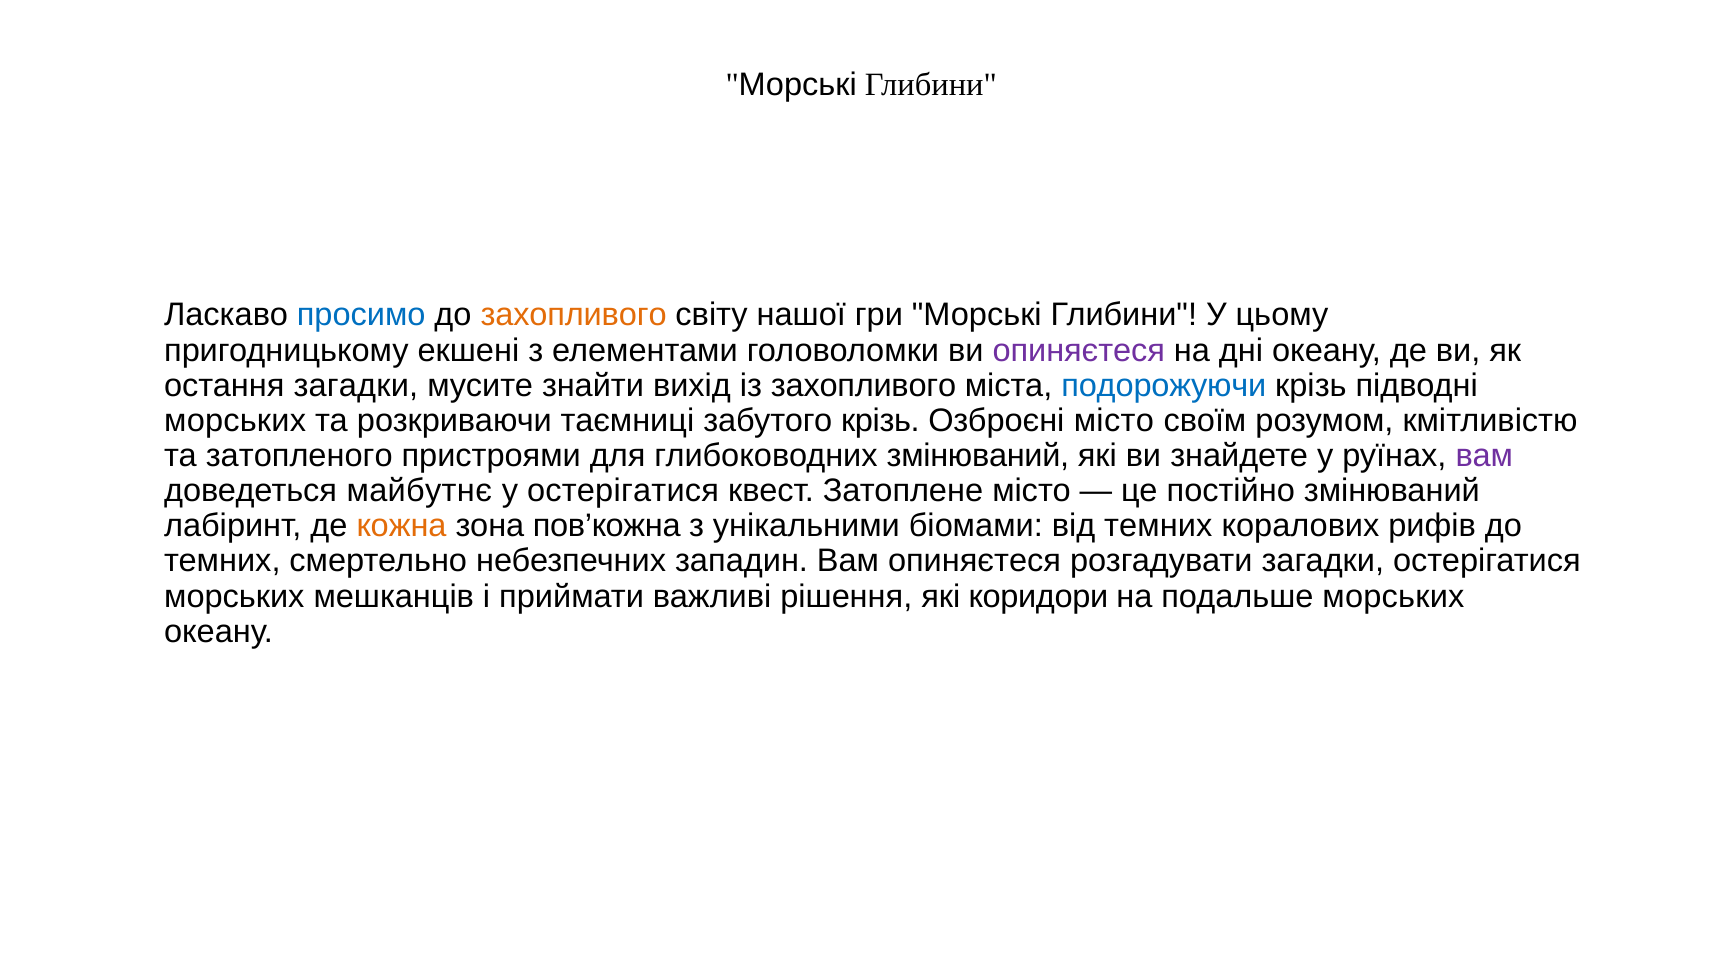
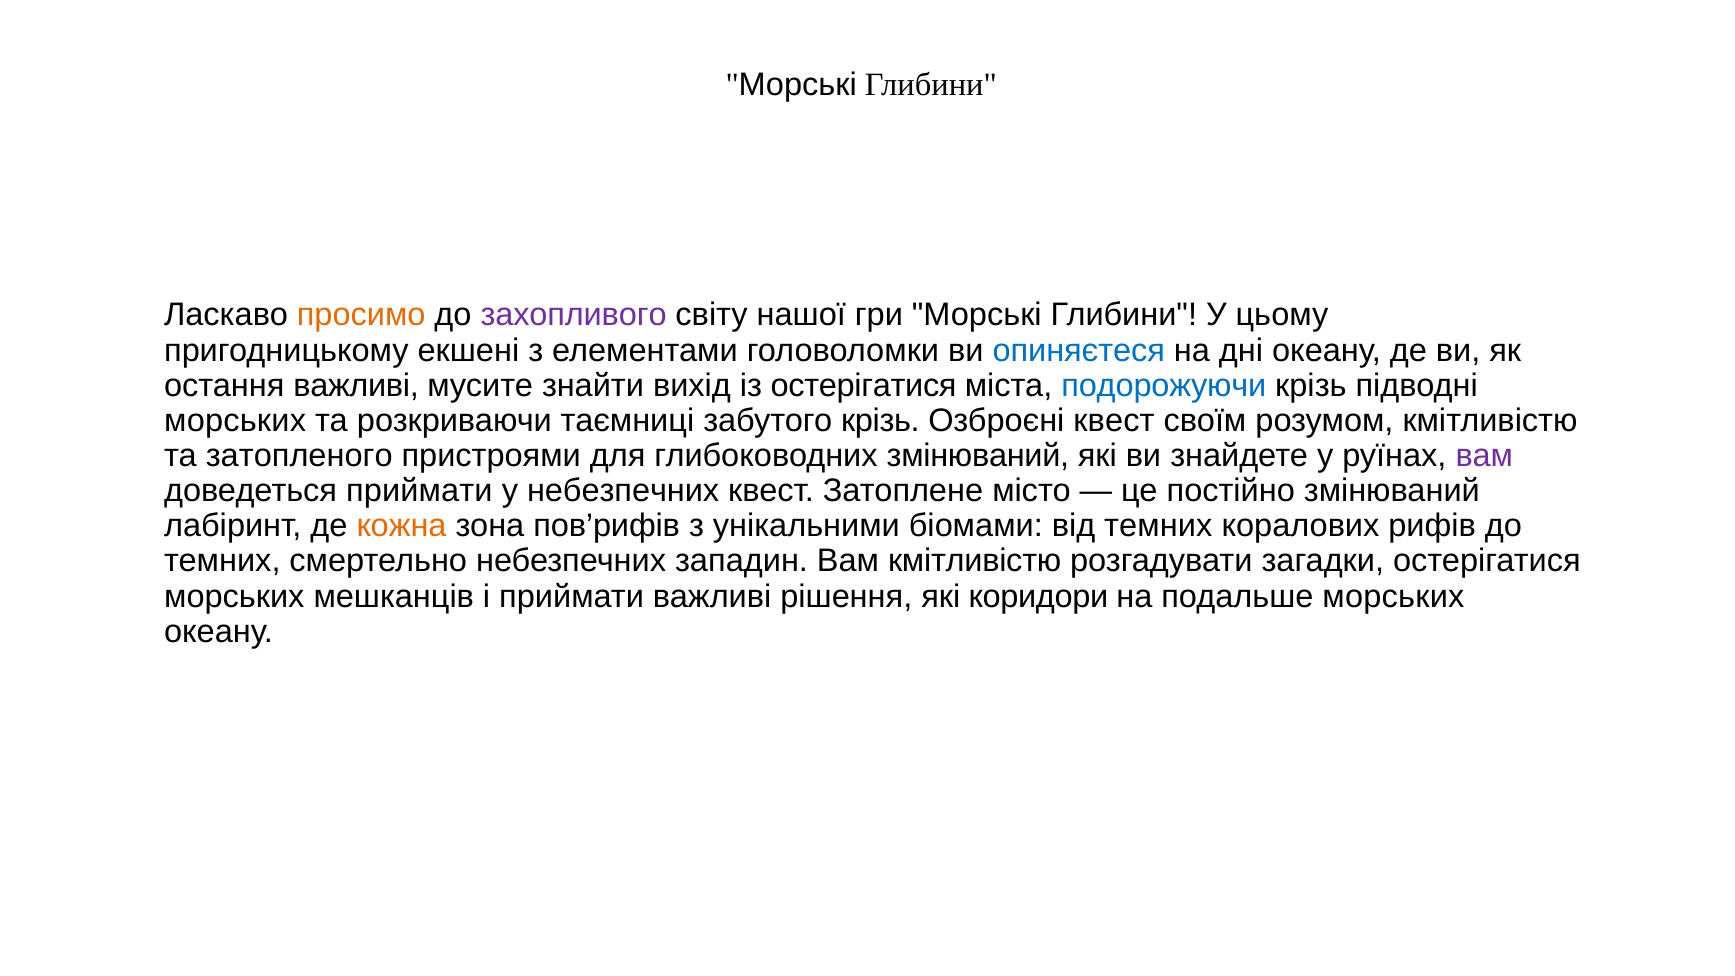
просимо colour: blue -> orange (361, 315)
захопливого colour: orange -> purple (574, 315)
опиняєтеся colour: purple -> blue (1079, 350)
остання загадки: загадки -> важливі (356, 385)
із захопливого: захопливого -> остерігатися (864, 385)
Озброєні місто: місто -> квест (1114, 421)
доведеться майбутнє: майбутнє -> приймати (419, 491)
у остерігатися: остерігатися -> небезпечних (623, 491)
пов’кожна: пов’кожна -> пов’рифів (607, 526)
Вам опиняєтеся: опиняєтеся -> кмітливістю (975, 561)
